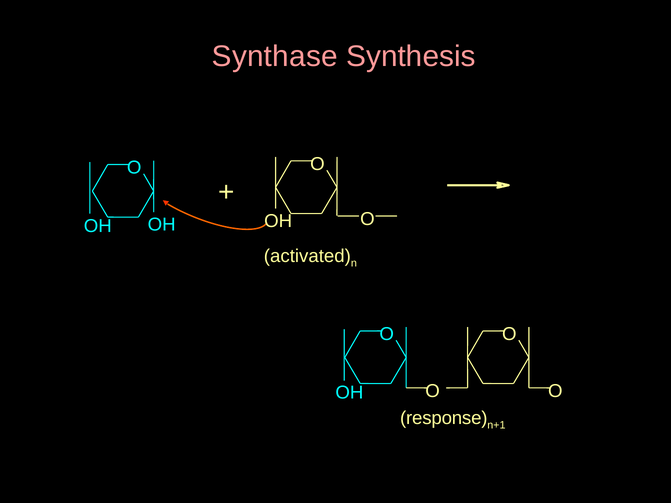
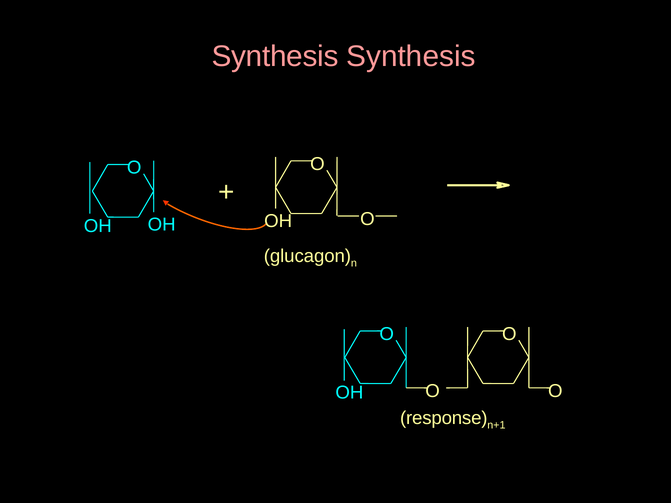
Synthase: Synthase -> Synthesis (275, 56)
activated: activated -> glucagon (307, 256)
